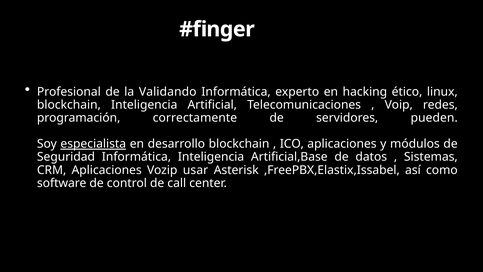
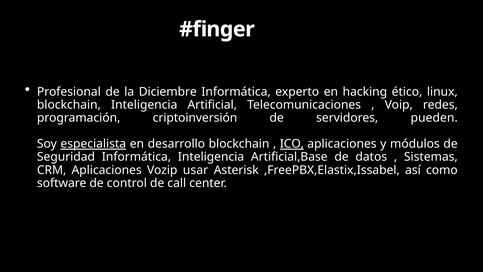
Validando: Validando -> Diciembre (168, 92)
correctamente: correctamente -> criptoinversión (195, 118)
ICO underline: none -> present (292, 144)
